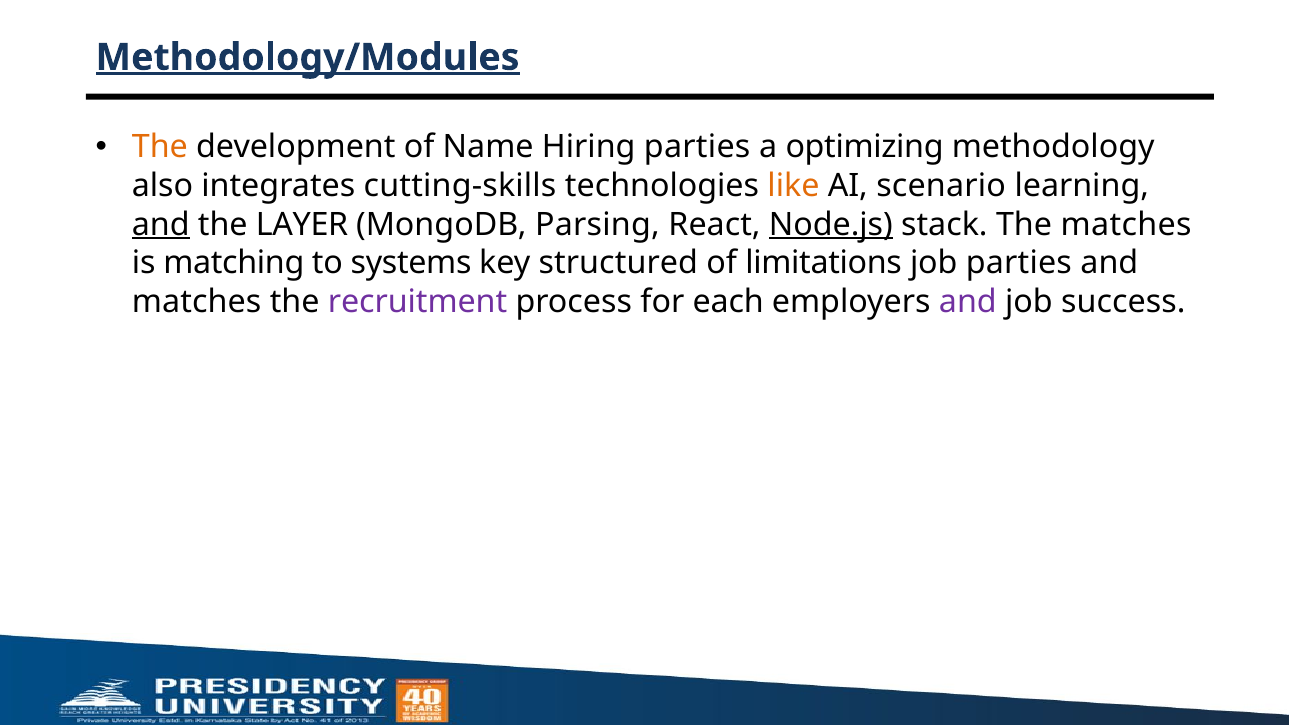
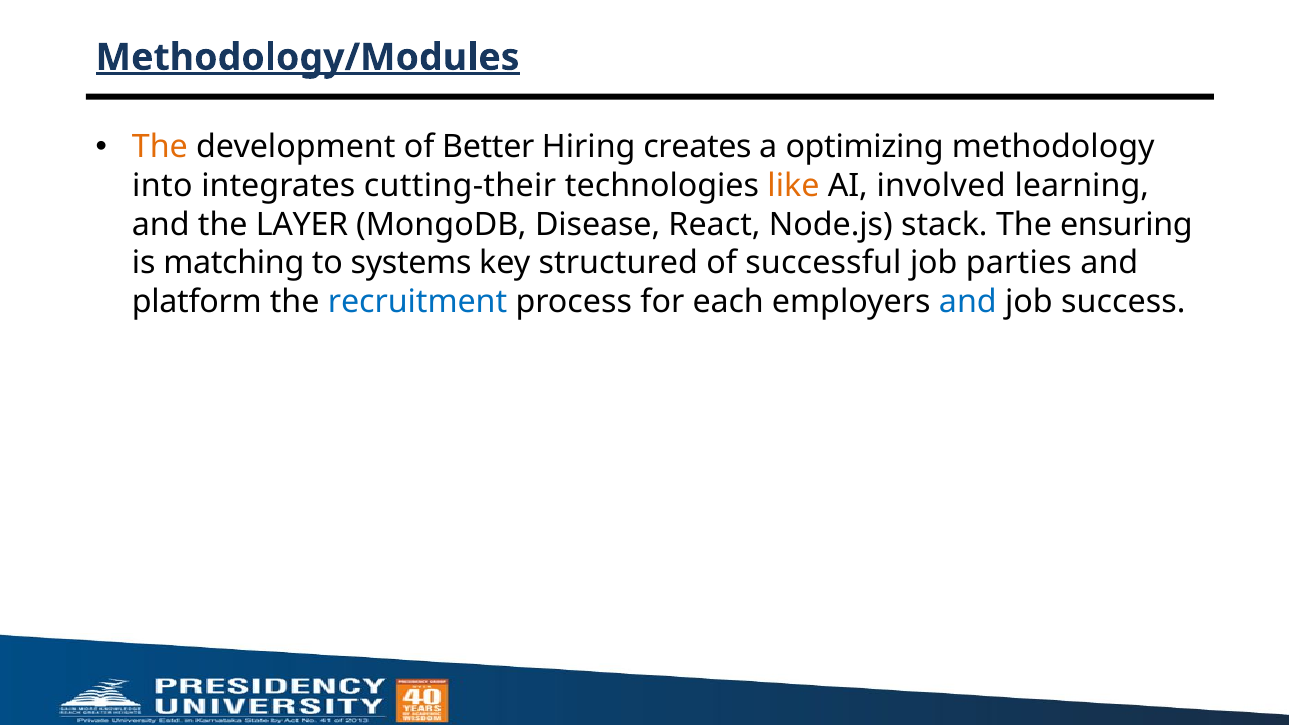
Name: Name -> Better (488, 147)
Hiring parties: parties -> creates (697, 147)
also: also -> into (162, 186)
cutting-skills: cutting-skills -> cutting-their (460, 186)
scenario: scenario -> involved (941, 186)
and underline: present -> none (161, 225)
Parsing: Parsing -> Disease (598, 225)
Node.js underline: present -> none (831, 225)
The matches: matches -> ensuring (1126, 225)
limitations: limitations -> successful (823, 263)
matches: matches -> platform (197, 302)
recruitment colour: purple -> blue (418, 302)
and colour: purple -> blue (968, 302)
